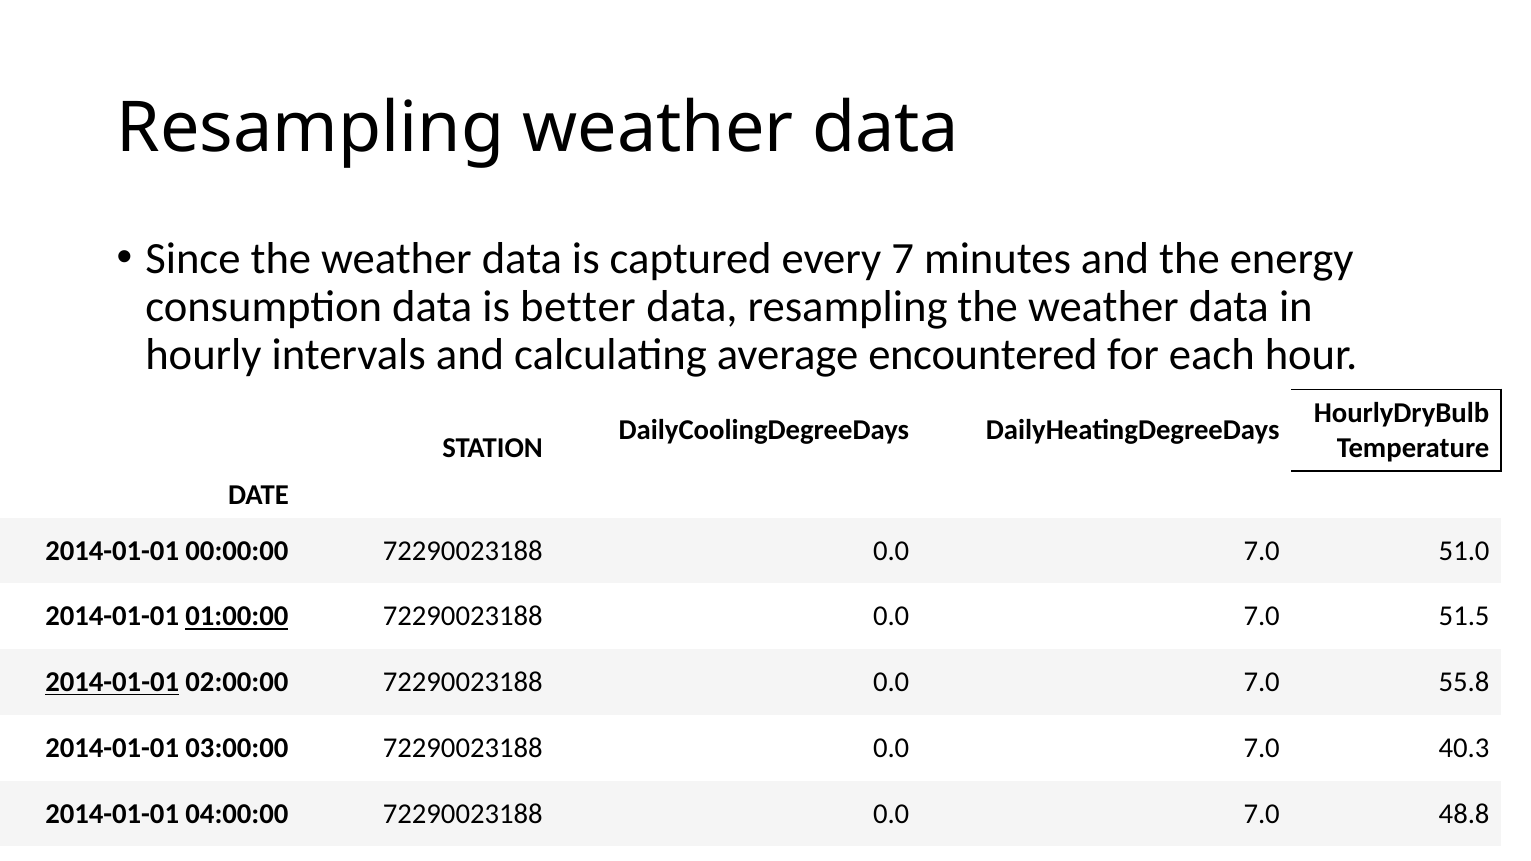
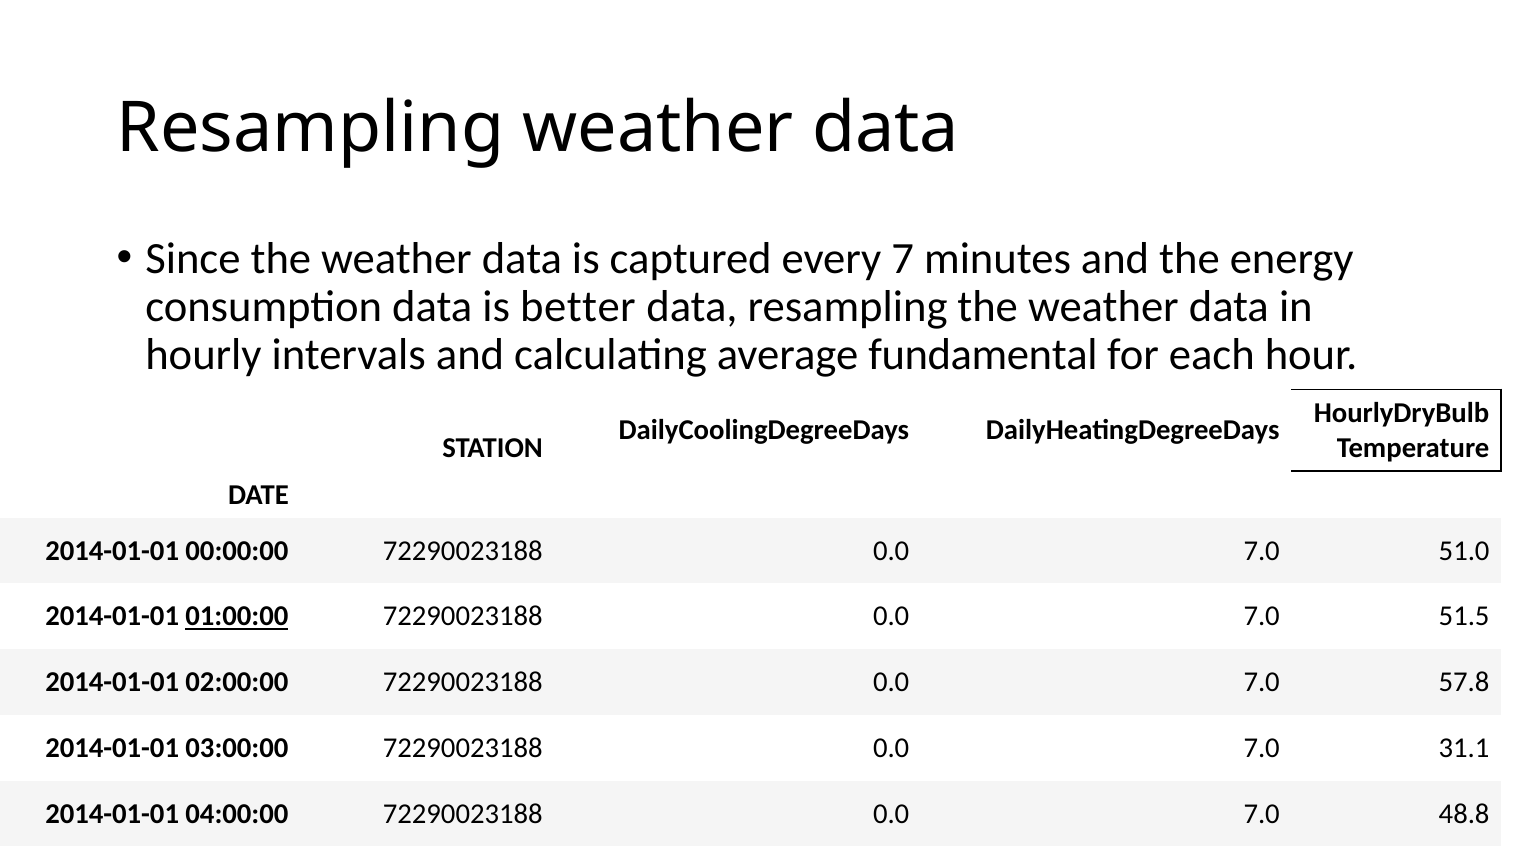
encountered: encountered -> fundamental (983, 355)
2014-01-01 underline: present -> none (112, 682)
55.8: 55.8 -> 57.8 (1464, 682)
40.3: 40.3 -> 31.1 (1464, 748)
